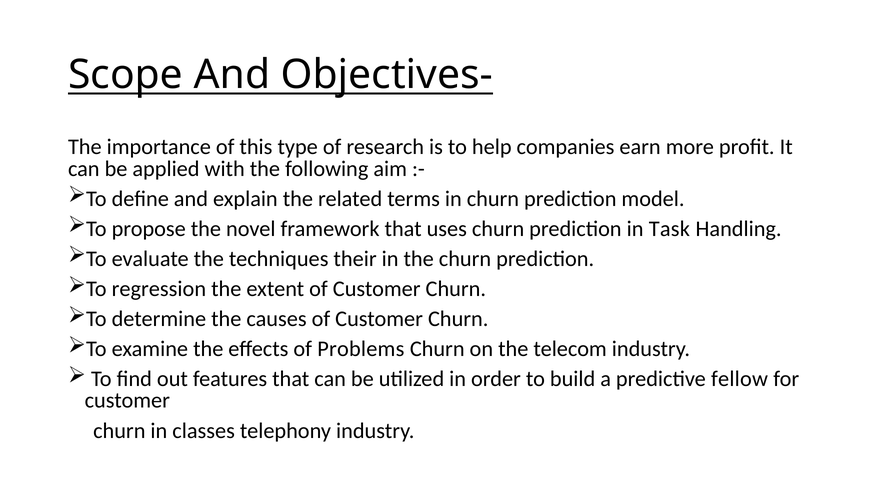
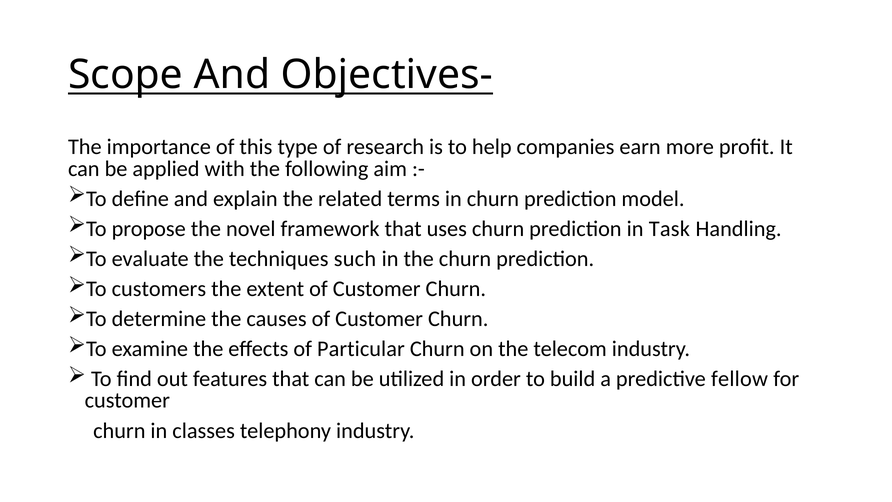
their: their -> such (355, 259)
regression: regression -> customers (159, 289)
Problems: Problems -> Particular (361, 349)
